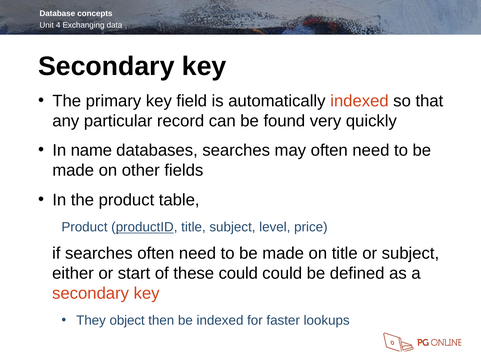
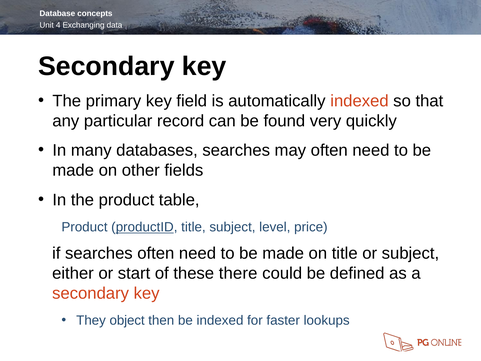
name: name -> many (91, 150)
these could: could -> there (238, 273)
